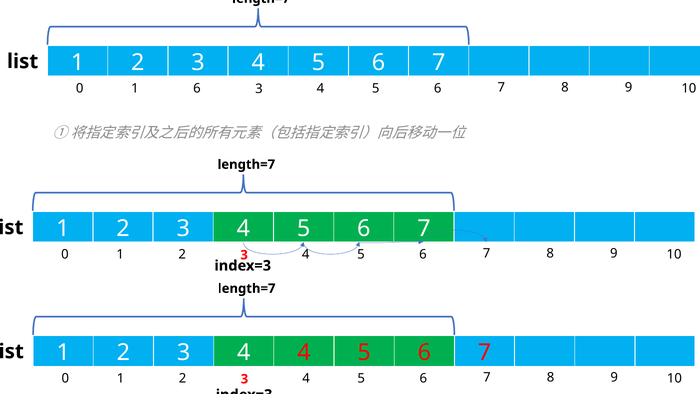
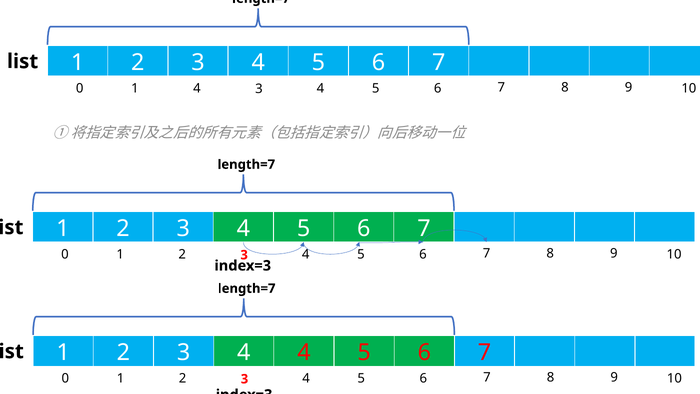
1 6: 6 -> 4 (197, 88)
